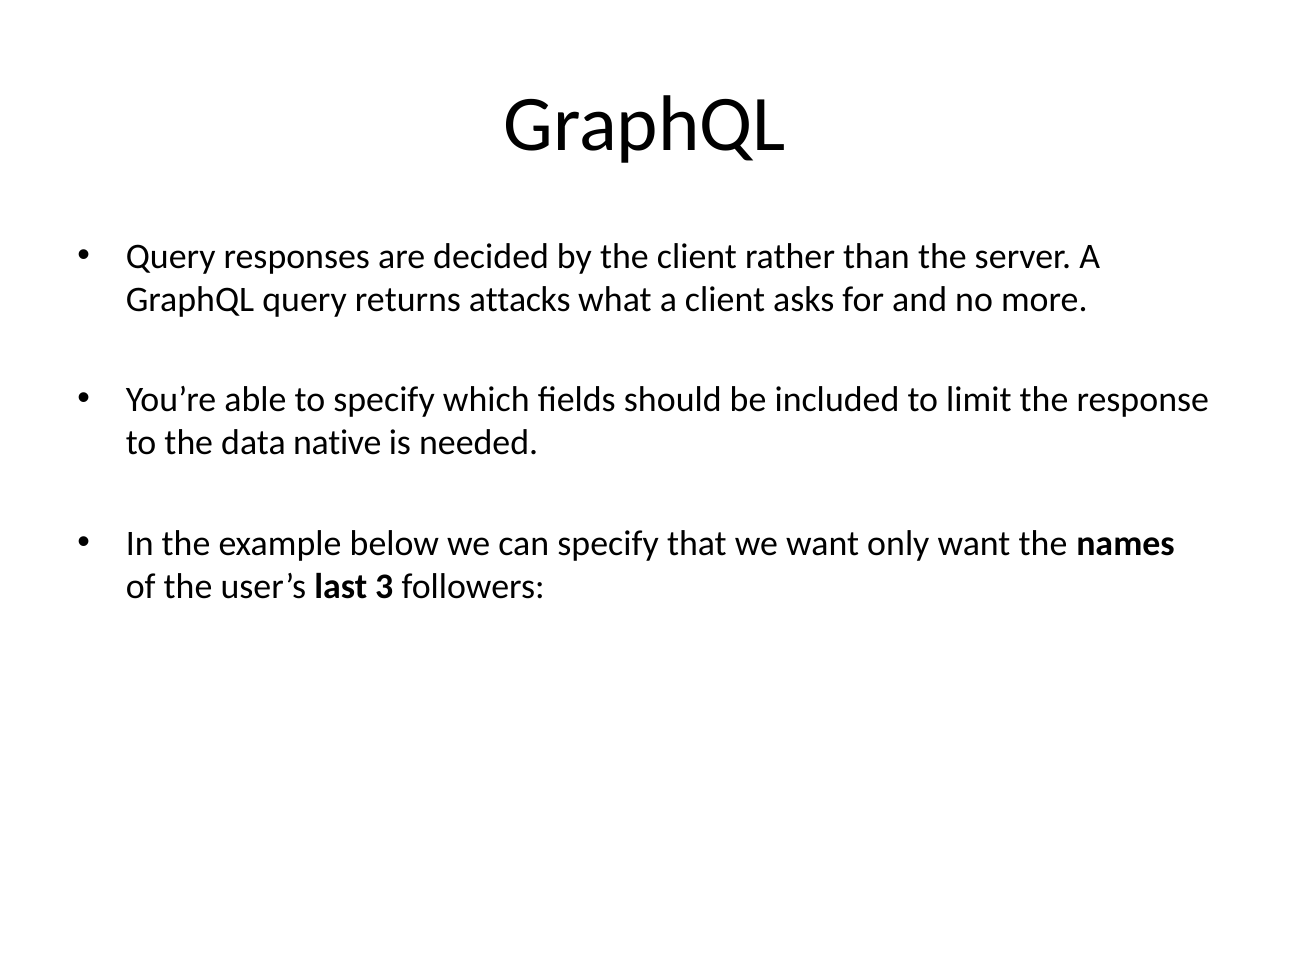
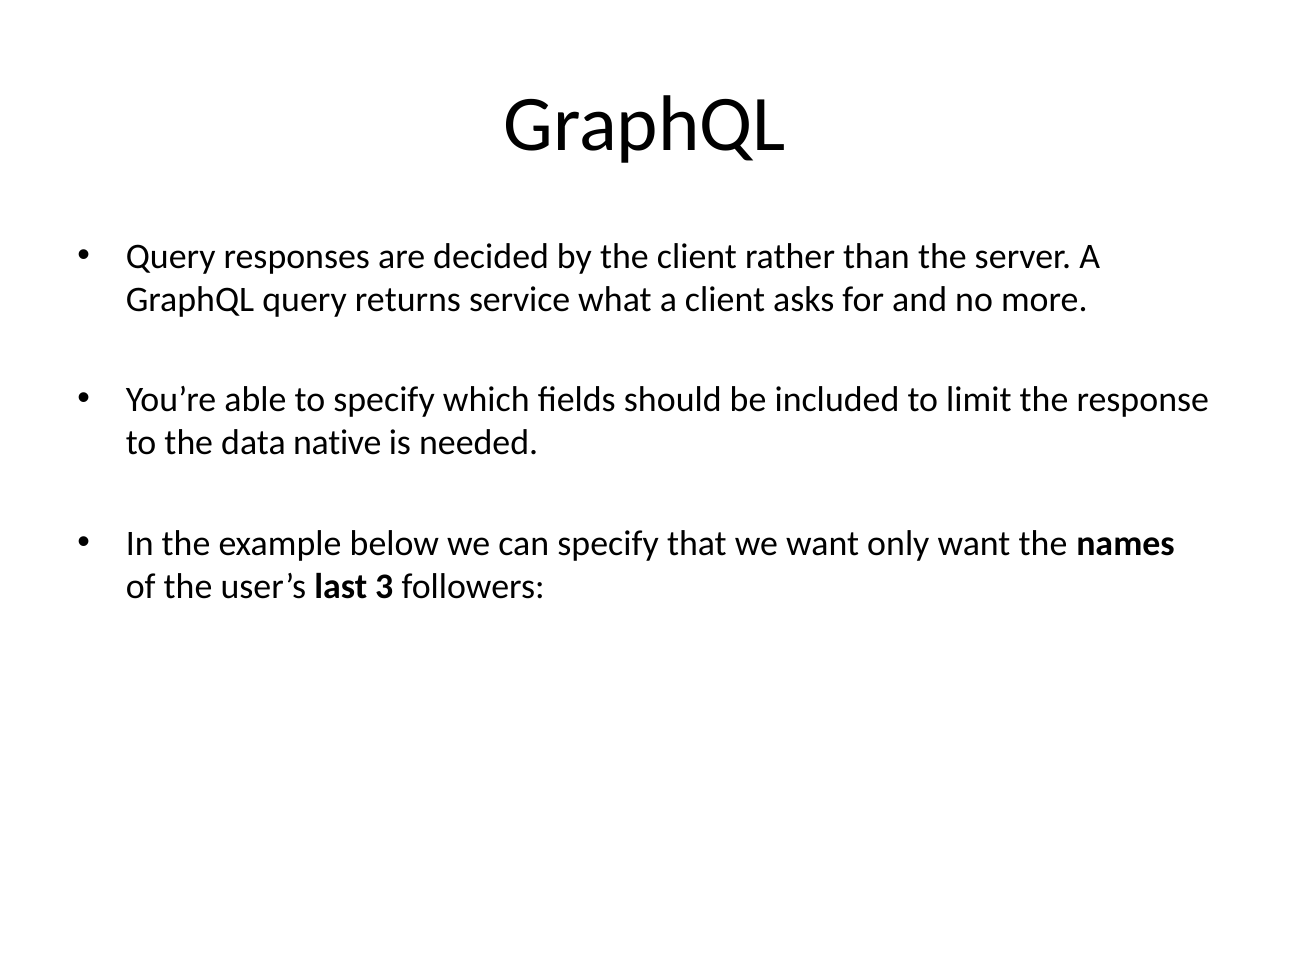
attacks: attacks -> service (520, 299)
